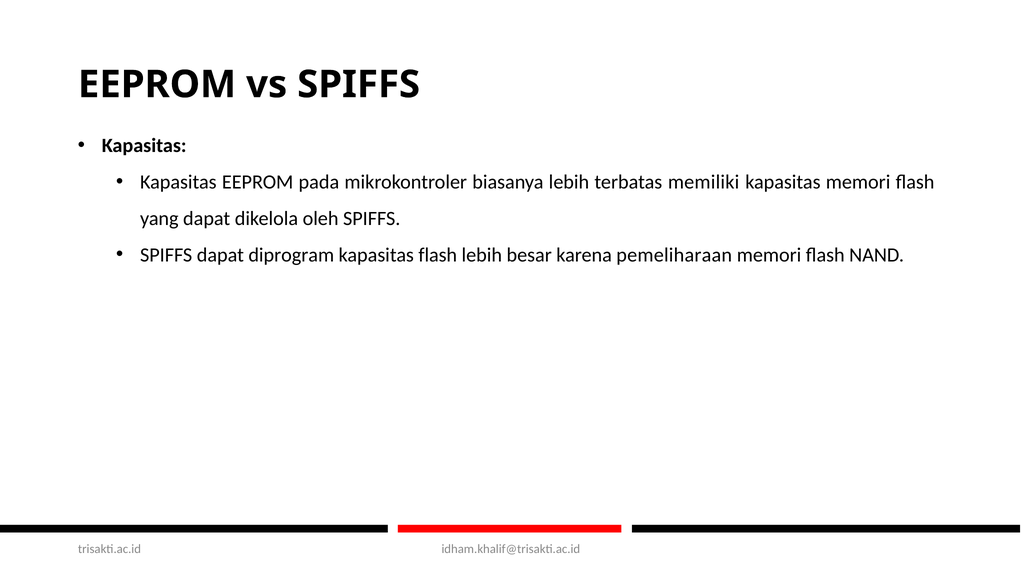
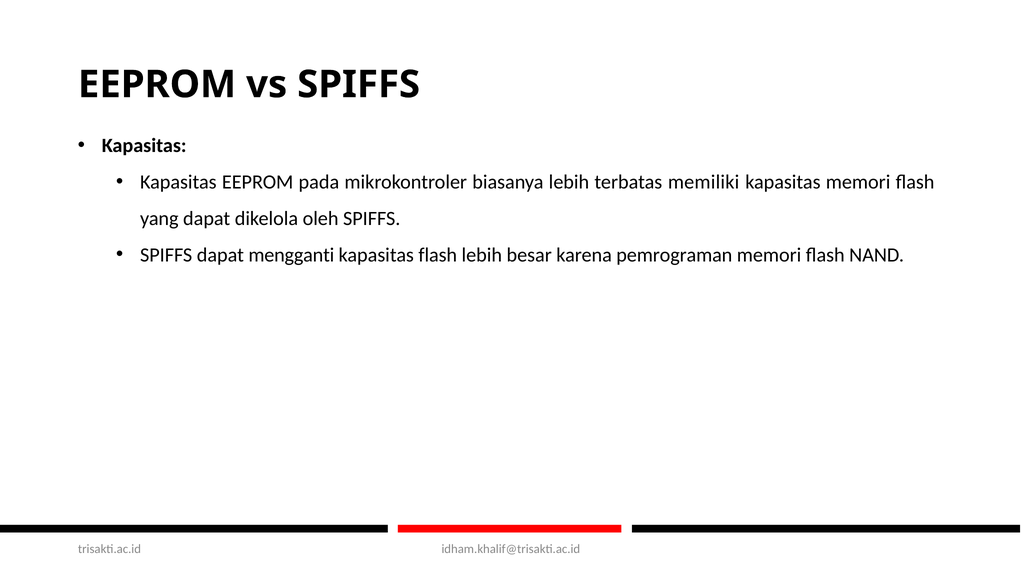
diprogram: diprogram -> mengganti (291, 255)
pemeliharaan: pemeliharaan -> pemrograman (674, 255)
